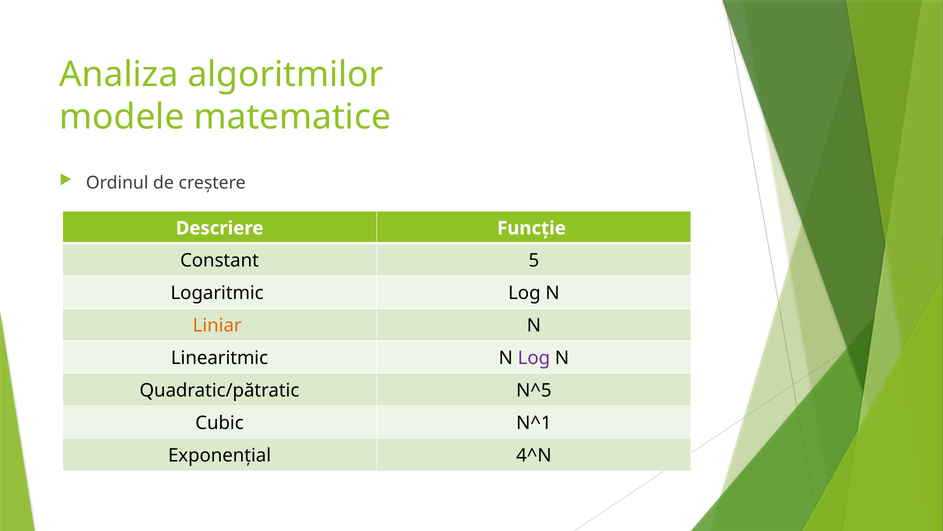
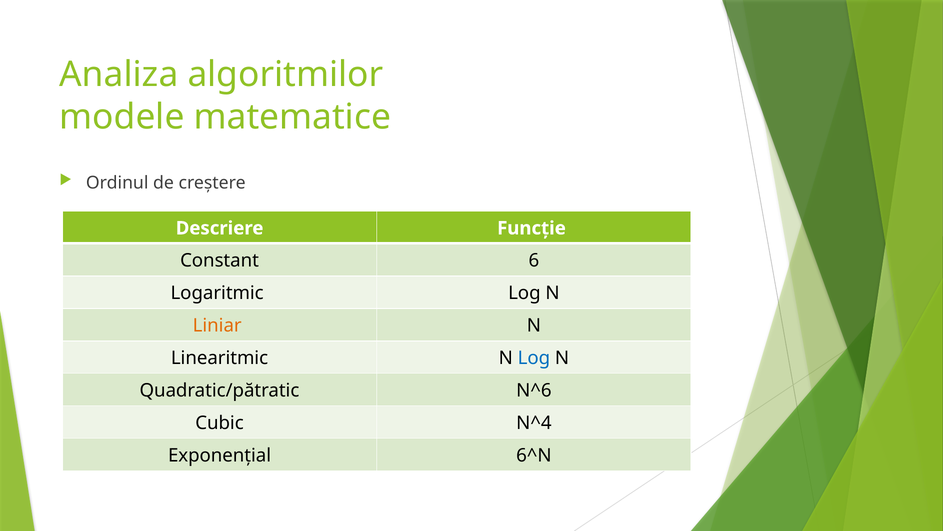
5: 5 -> 6 (534, 260)
Log colour: purple -> blue (534, 358)
N^5: N^5 -> N^6 (534, 390)
N^1: N^1 -> N^4 (534, 423)
4^N: 4^N -> 6^N (534, 455)
